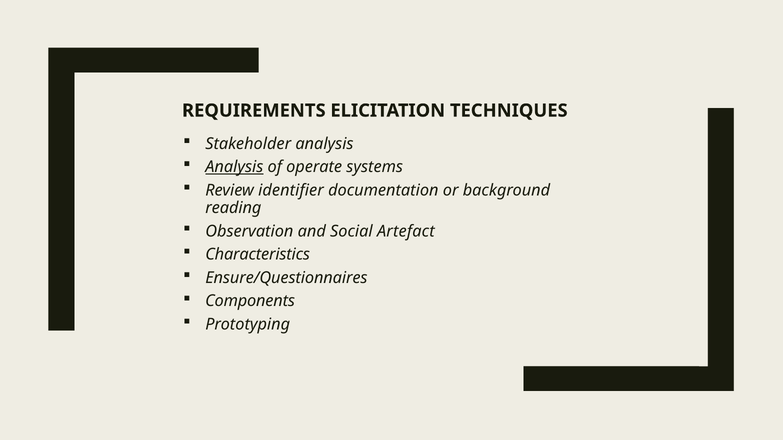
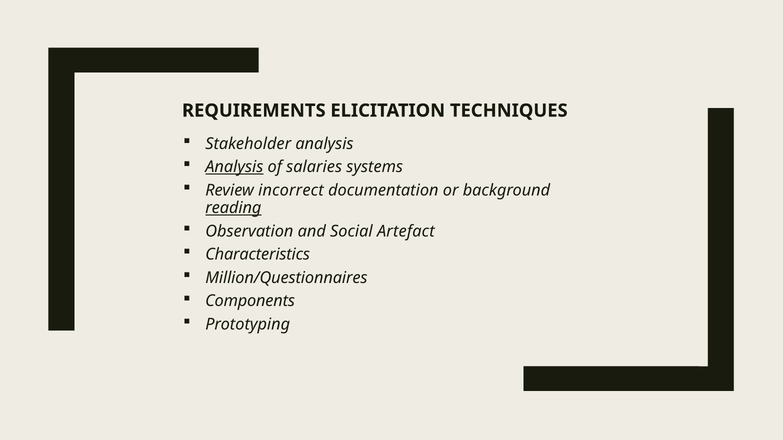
operate: operate -> salaries (314, 167)
identifier: identifier -> incorrect (291, 190)
reading underline: none -> present (233, 208)
Ensure/Questionnaires: Ensure/Questionnaires -> Million/Questionnaires (286, 278)
